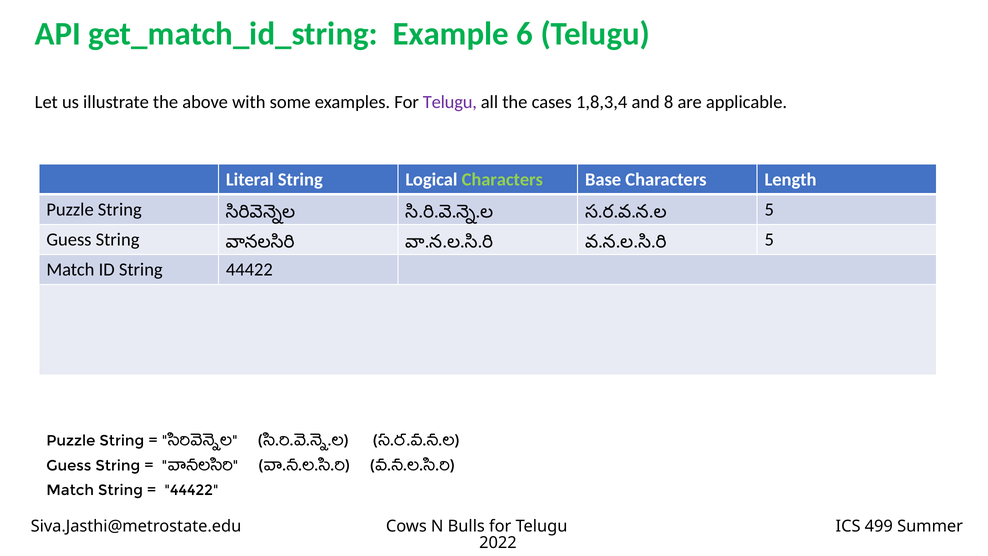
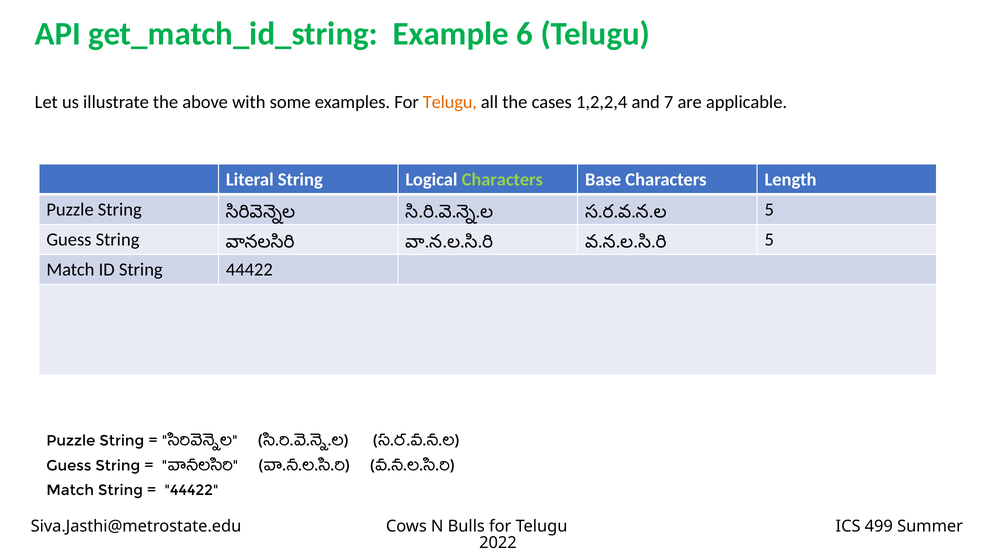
Telugu colour: purple -> orange (450, 102)
1,8,3,4: 1,8,3,4 -> 1,2,2,4 (602, 102)
8: 8 -> 7 (669, 102)
